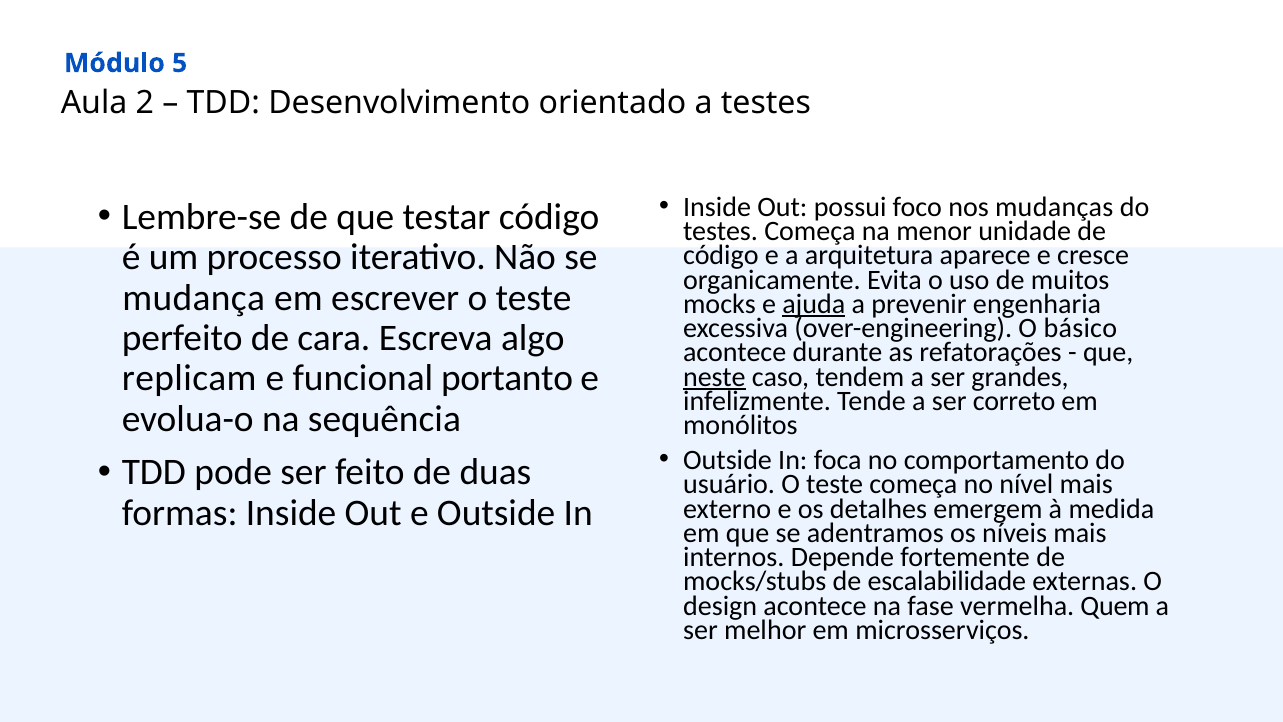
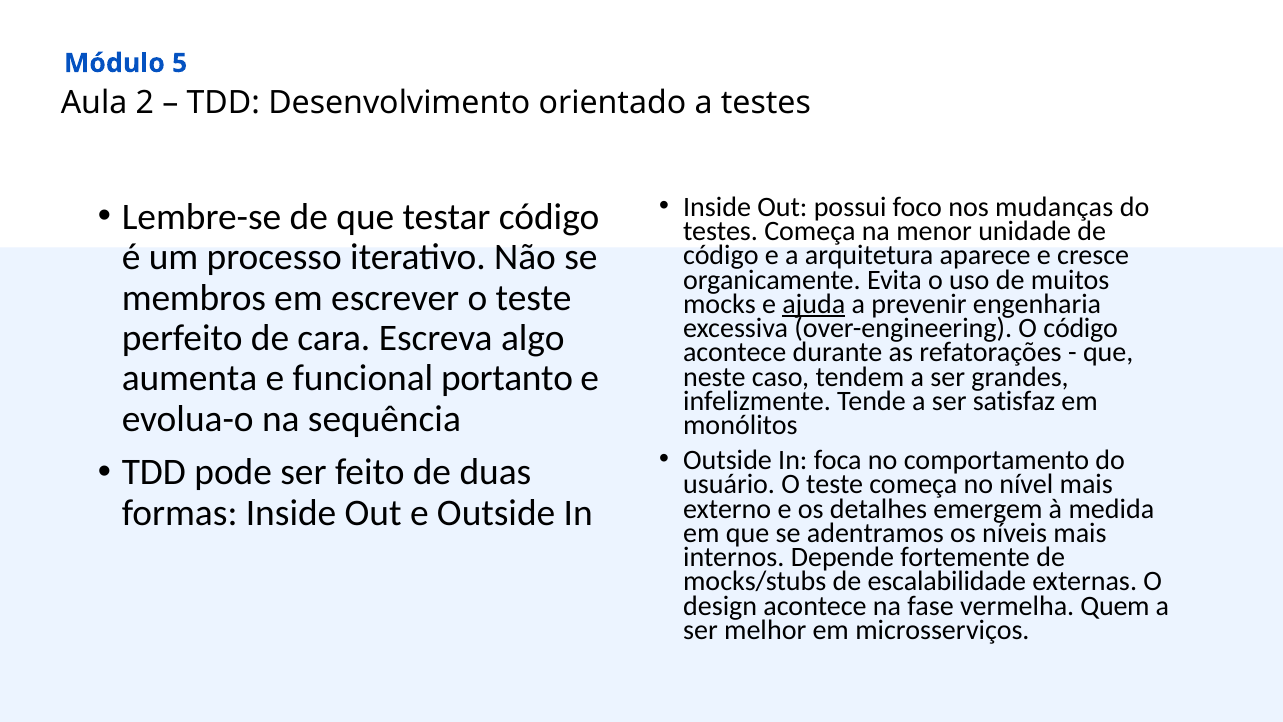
mudança: mudança -> membros (194, 298)
O básico: básico -> código (1081, 328)
replicam: replicam -> aumenta (190, 378)
neste underline: present -> none (714, 377)
correto: correto -> satisfaz (1014, 401)
